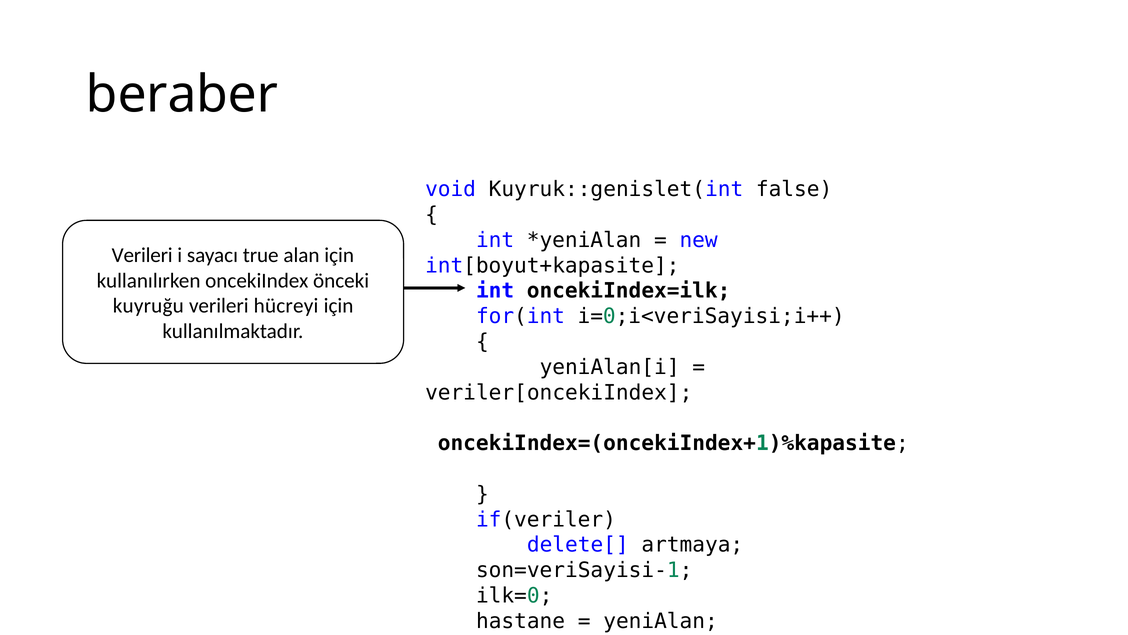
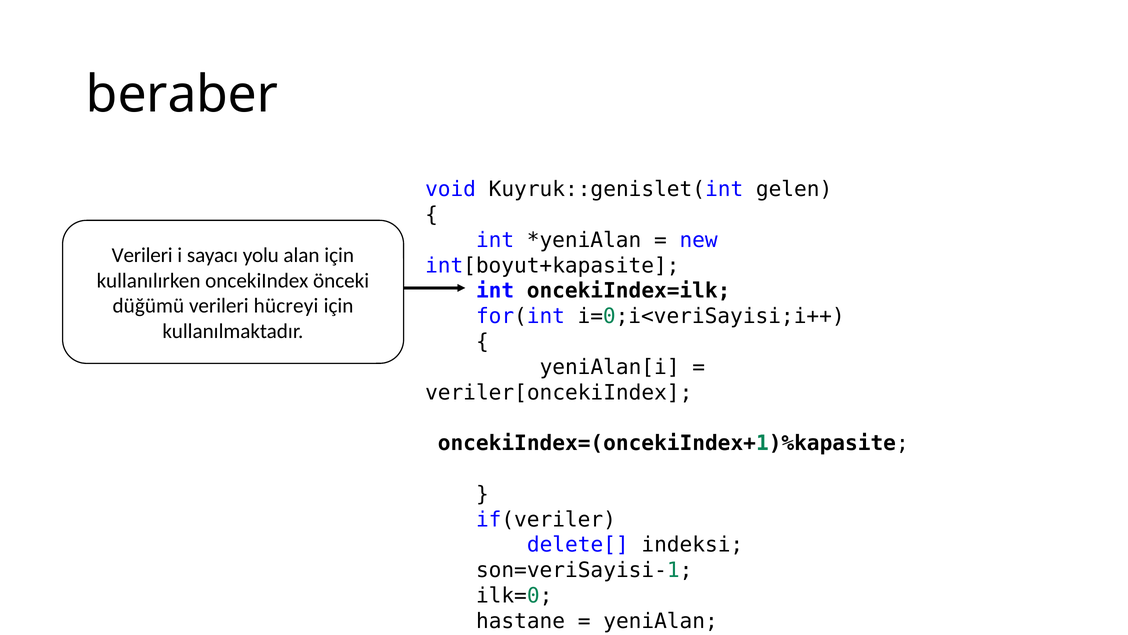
false: false -> gelen (794, 189)
true: true -> yolu (261, 255)
kuyruğu: kuyruğu -> düğümü (148, 306)
artmaya: artmaya -> indeksi (692, 545)
